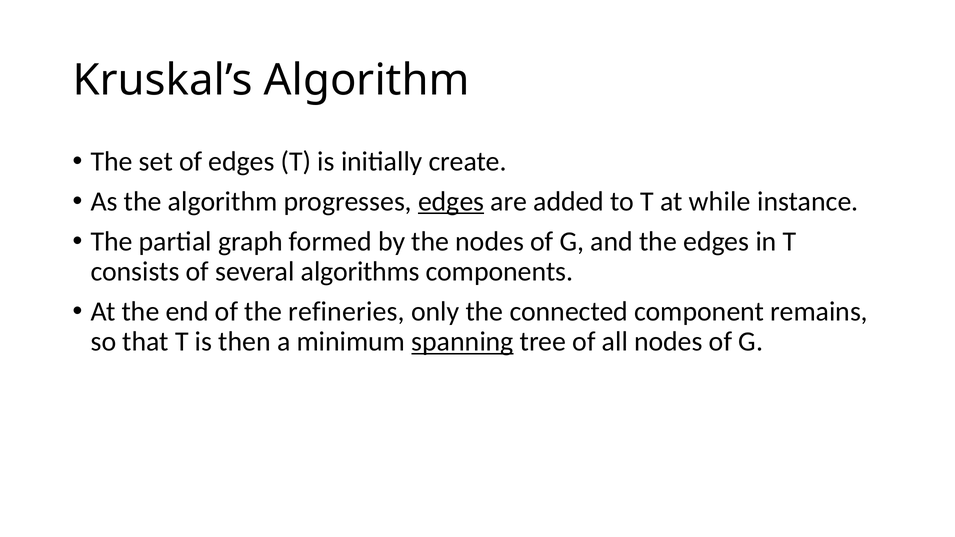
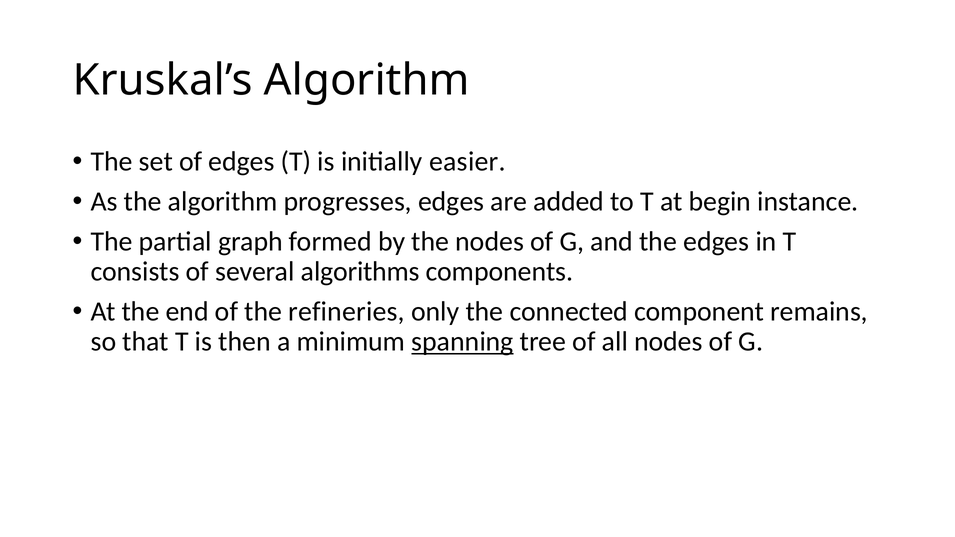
create: create -> easier (467, 161)
edges underline: present -> none (451, 202)
while: while -> begin (720, 202)
